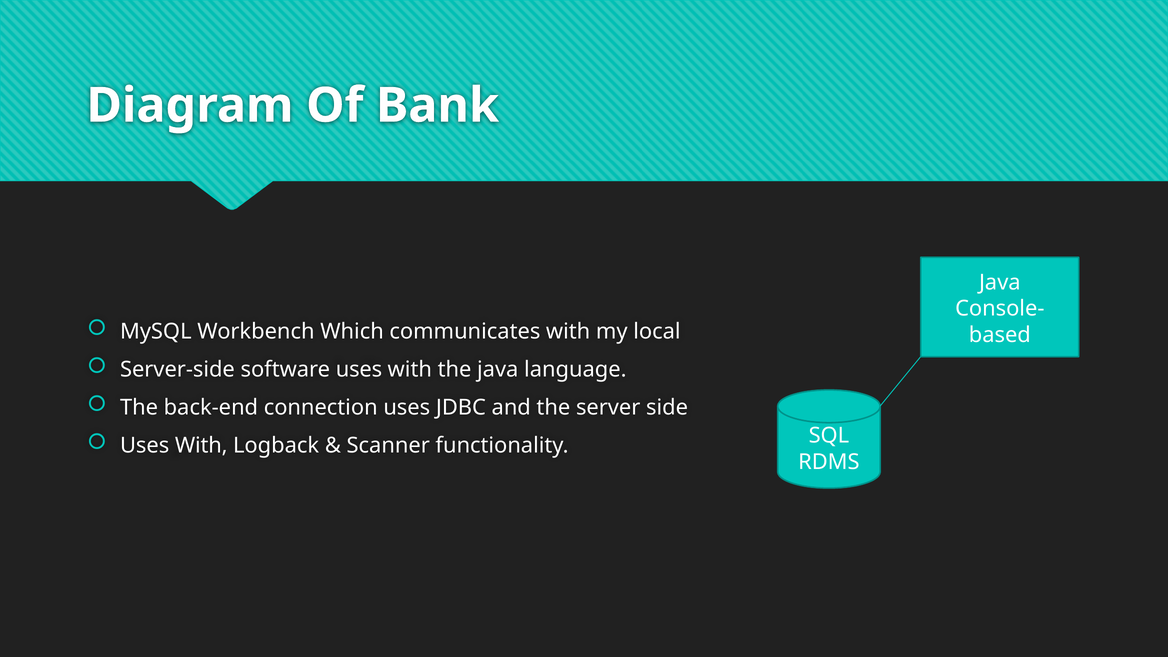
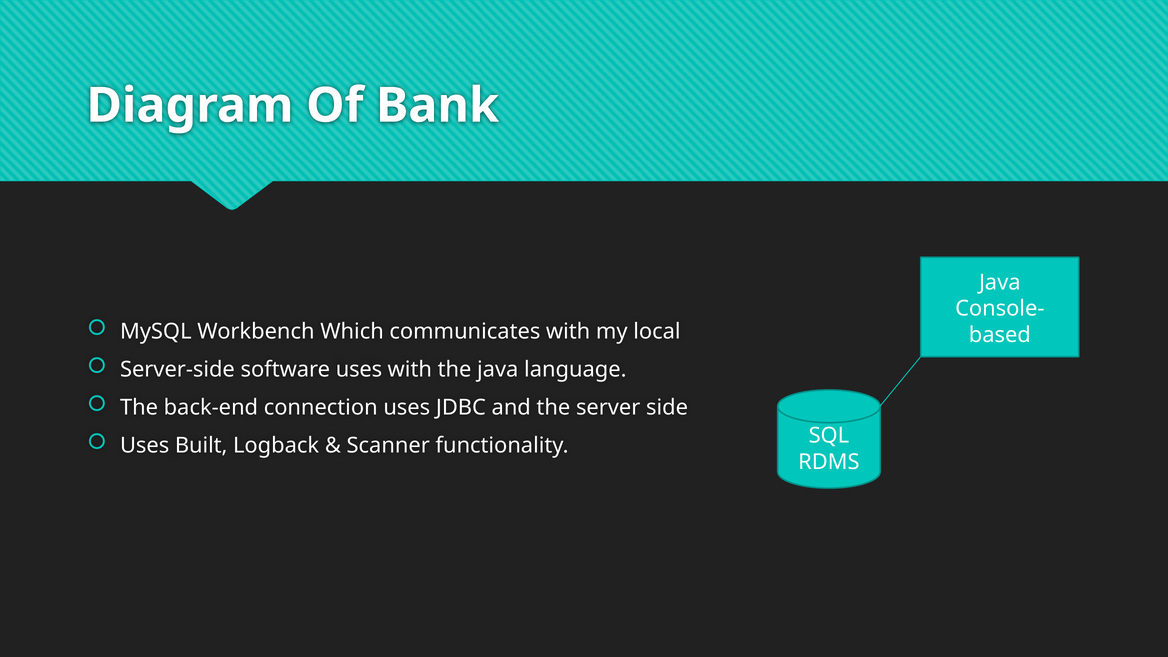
With: With -> Built (201, 446)
